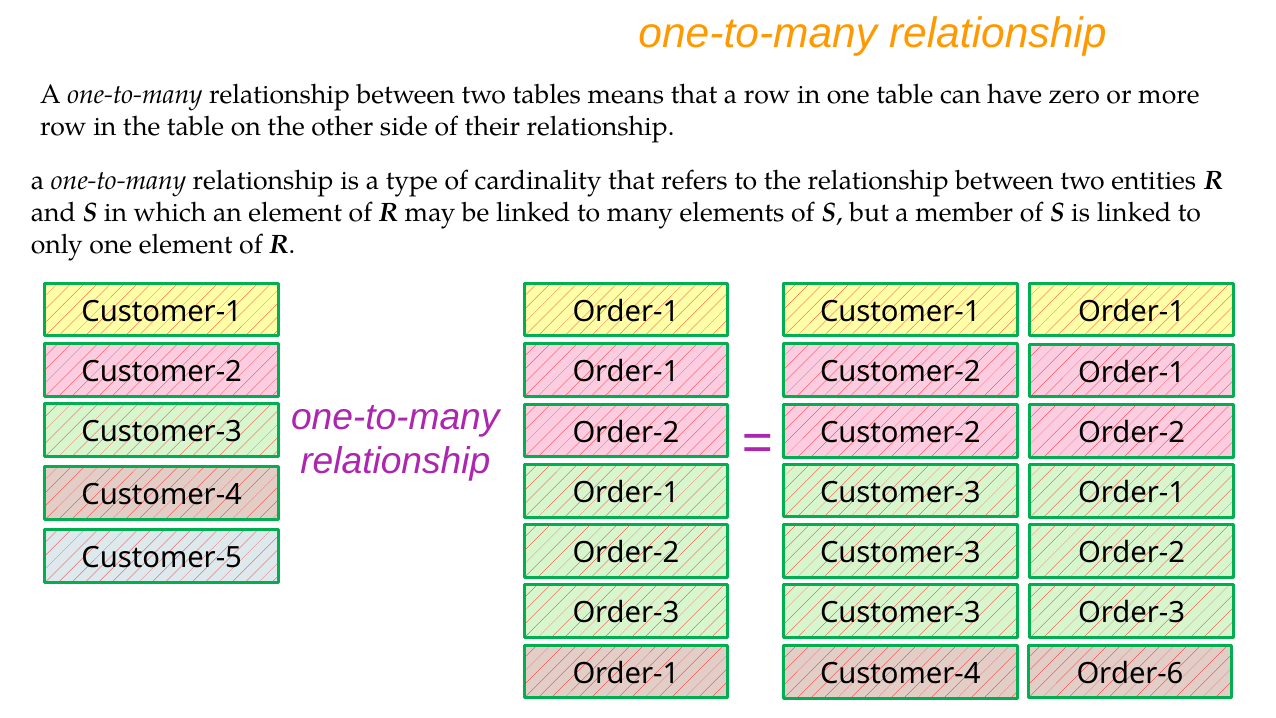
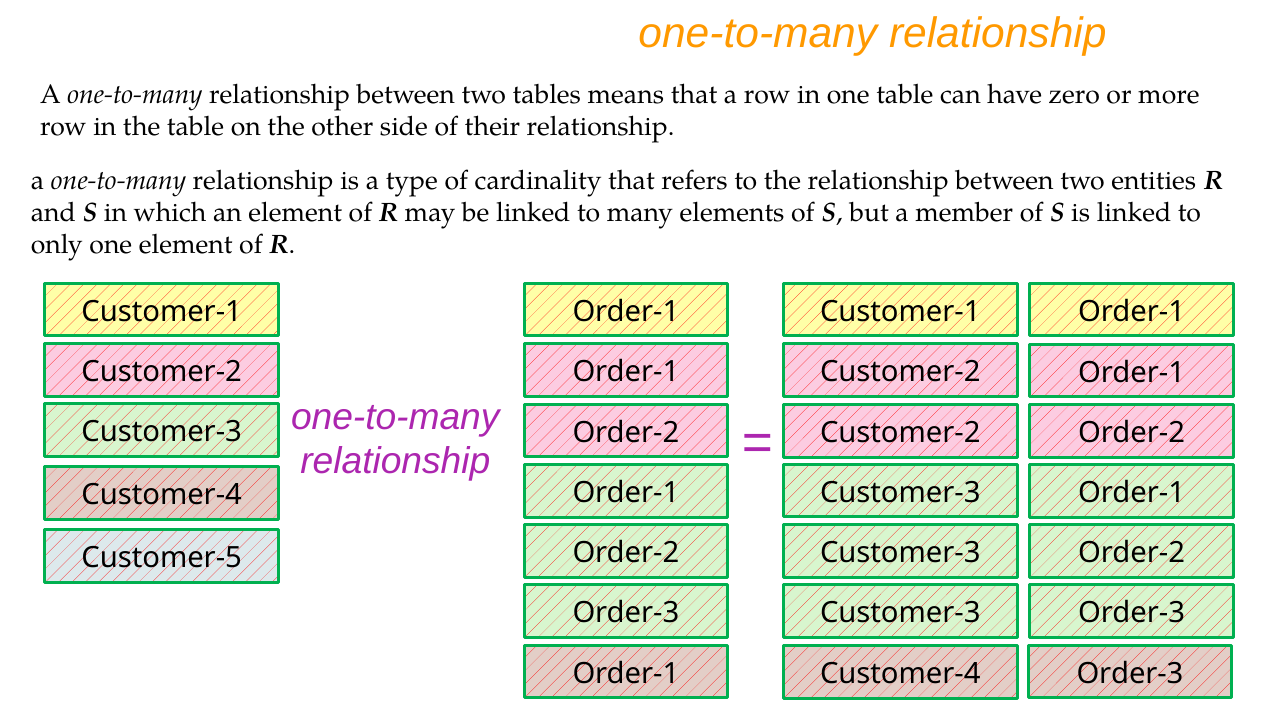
Customer-4 Order-6: Order-6 -> Order-3 (1130, 673)
